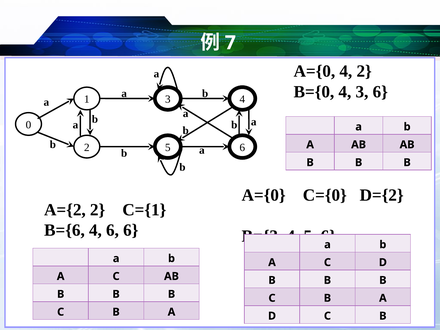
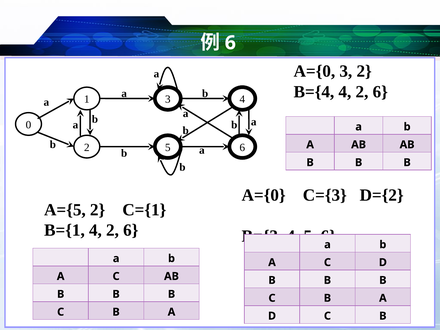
7: 7 -> 6 (230, 43)
A={0 4: 4 -> 3 (346, 71)
B={0: B={0 -> B={4 (314, 92)
3: 3 -> 2 (362, 92)
C={0: C={0 -> C={3 (325, 195)
A={2: A={2 -> A={5 (65, 210)
B={6: B={6 -> B={1 (64, 230)
6: 6 -> 2 (112, 230)
